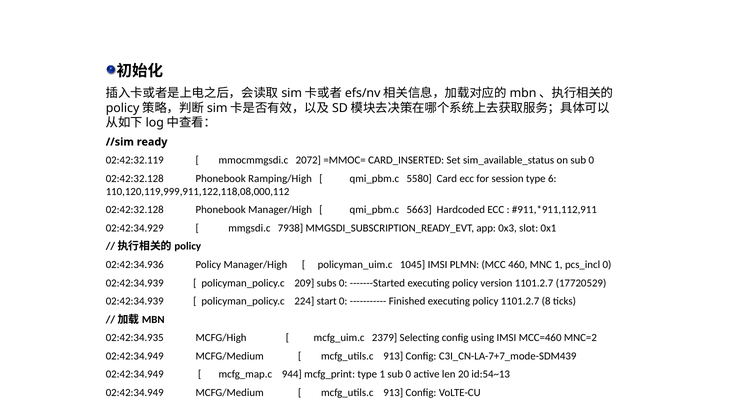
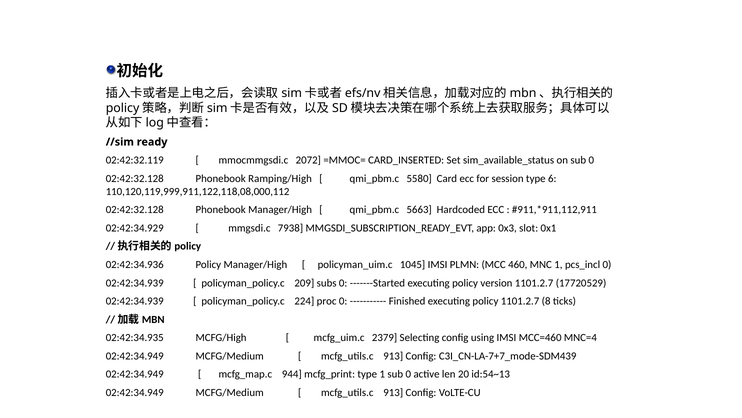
start: start -> proc (327, 301)
MNC=2: MNC=2 -> MNC=4 (580, 337)
